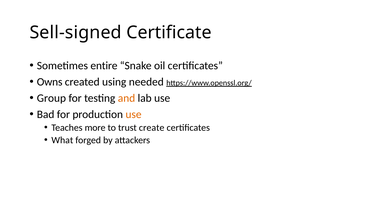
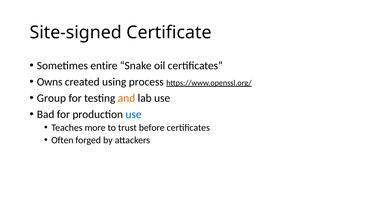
Sell-signed: Sell-signed -> Site-signed (76, 33)
needed: needed -> process (146, 82)
use colour: orange -> blue (134, 114)
create: create -> before (152, 128)
What: What -> Often (62, 140)
